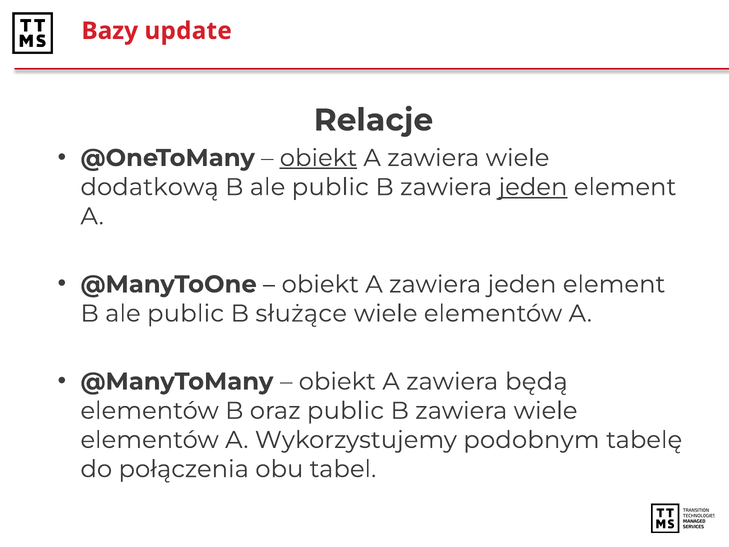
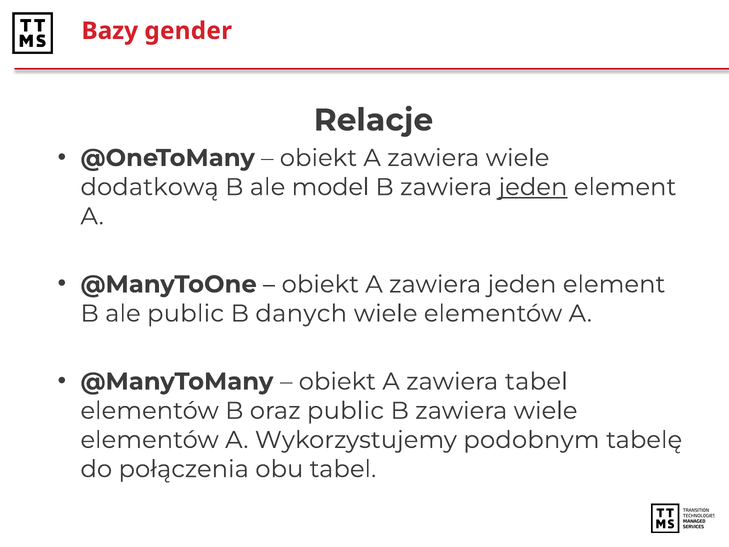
update: update -> gender (188, 31)
obiekt underline: present -> none (318, 158)
public: public -> model (330, 187)
służące: służące -> danych (301, 313)
zawiera będą: będą -> tabel (536, 381)
